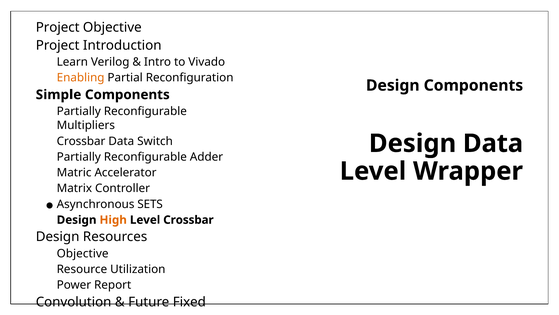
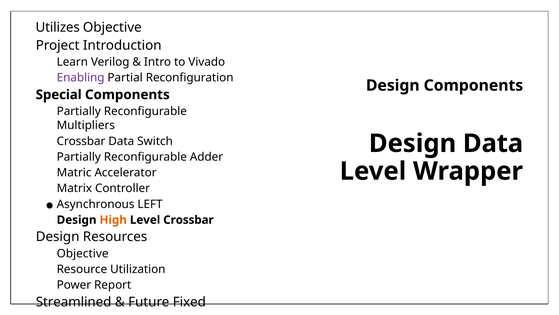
Project: Project -> Utilizes (58, 27)
Enabling colour: orange -> purple (81, 78)
Simple: Simple -> Special (59, 95)
SETS: SETS -> LEFT (150, 204)
Convolution: Convolution -> Streamlined (74, 301)
